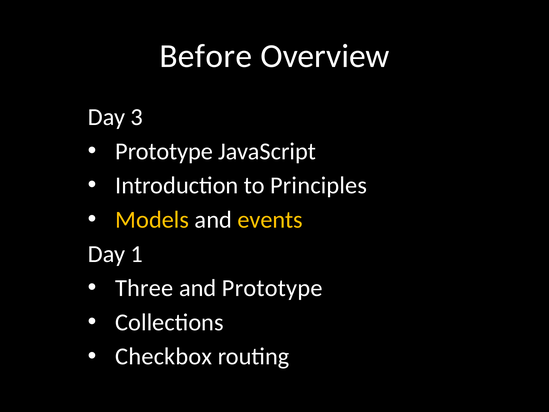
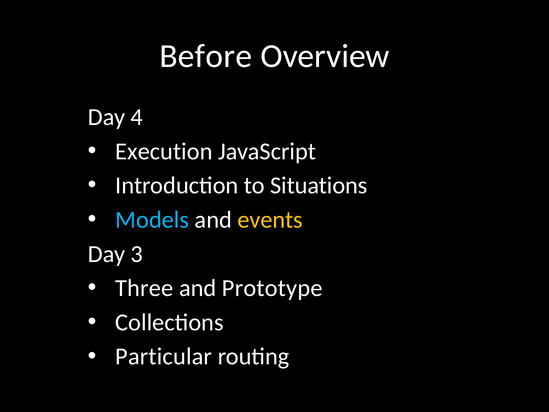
3: 3 -> 4 (137, 117)
Prototype: Prototype -> Execution (164, 151)
Principles: Principles -> Situations (319, 185)
Models colour: yellow -> light blue (152, 220)
1: 1 -> 3 (137, 254)
Checkbox: Checkbox -> Particular (164, 356)
